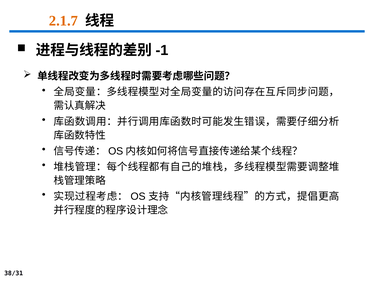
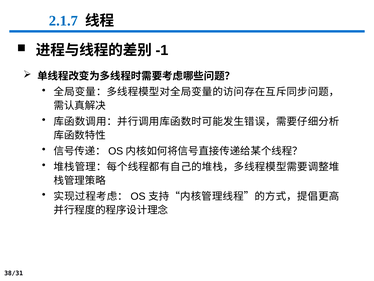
2.1.7 colour: orange -> blue (63, 21)
